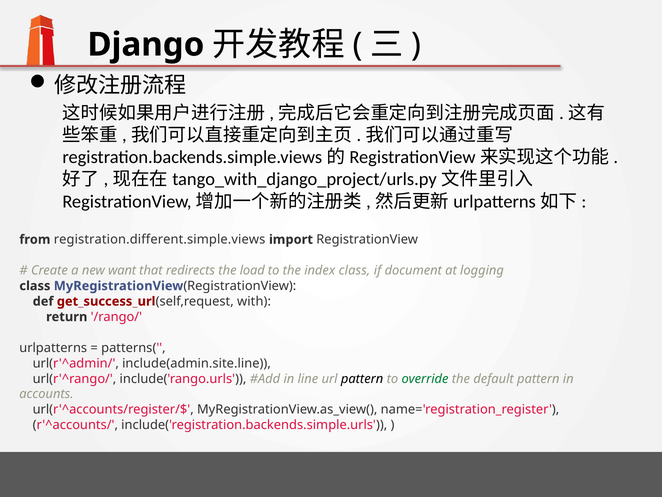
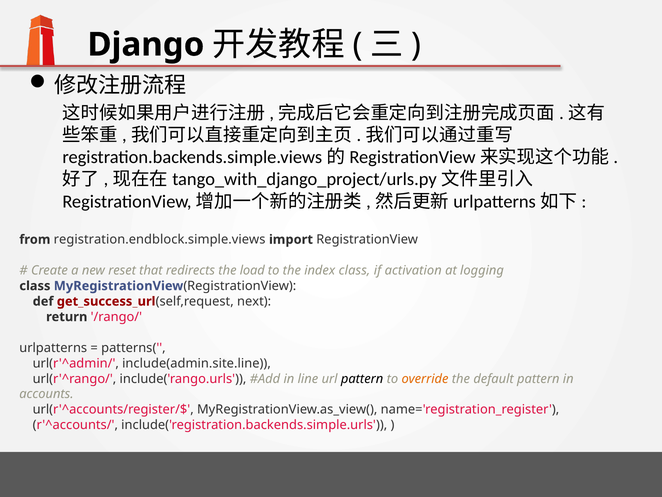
registration.different.simple.views: registration.different.simple.views -> registration.endblock.simple.views (160, 239)
want: want -> reset (122, 270)
document: document -> activation (413, 270)
with: with -> next (254, 301)
override colour: green -> orange (425, 378)
